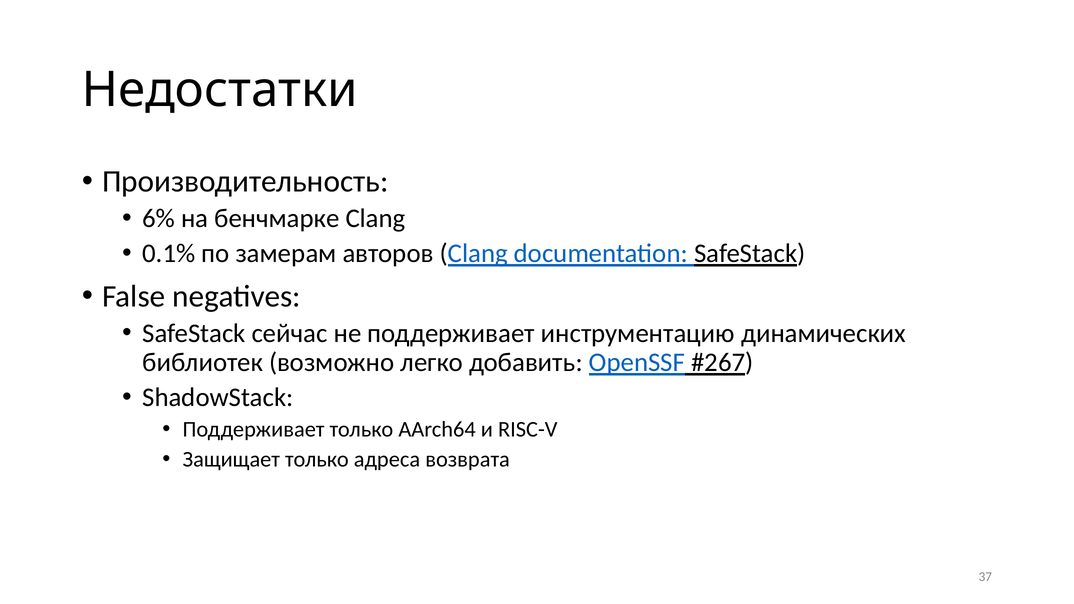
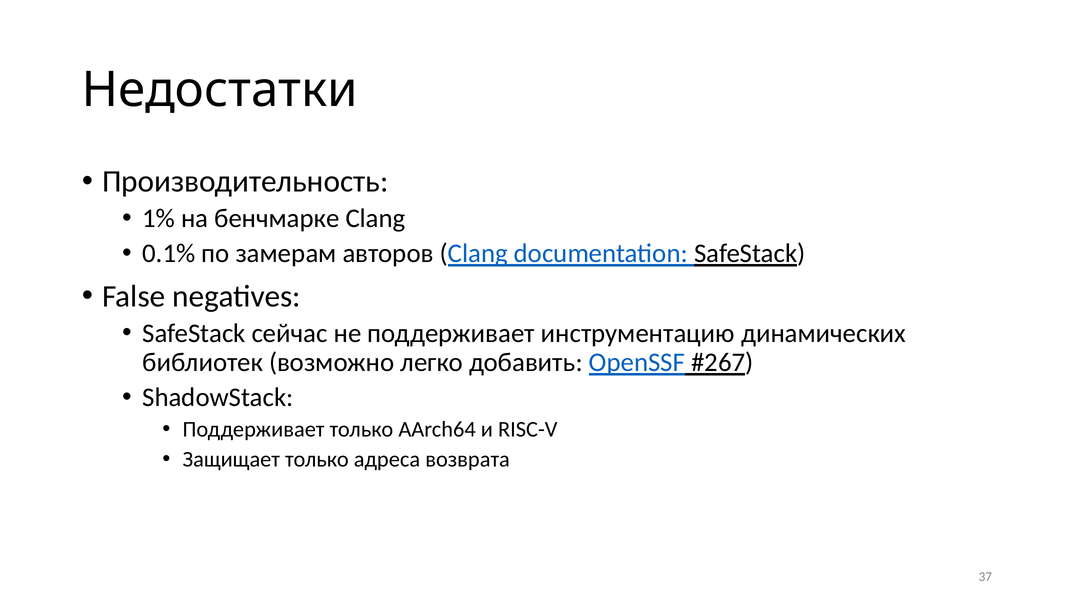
6%: 6% -> 1% (159, 219)
